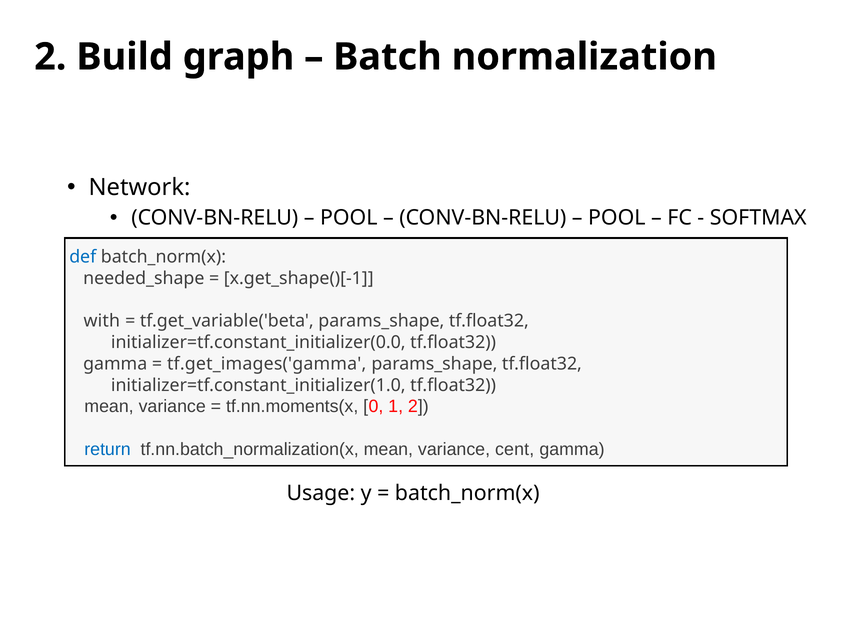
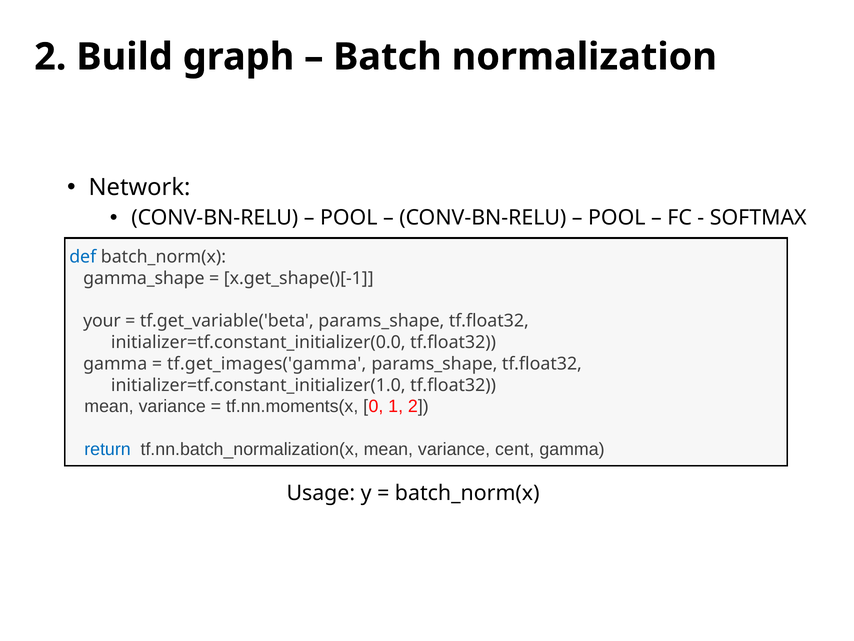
needed_shape: needed_shape -> gamma_shape (144, 278)
with: with -> your (102, 321)
